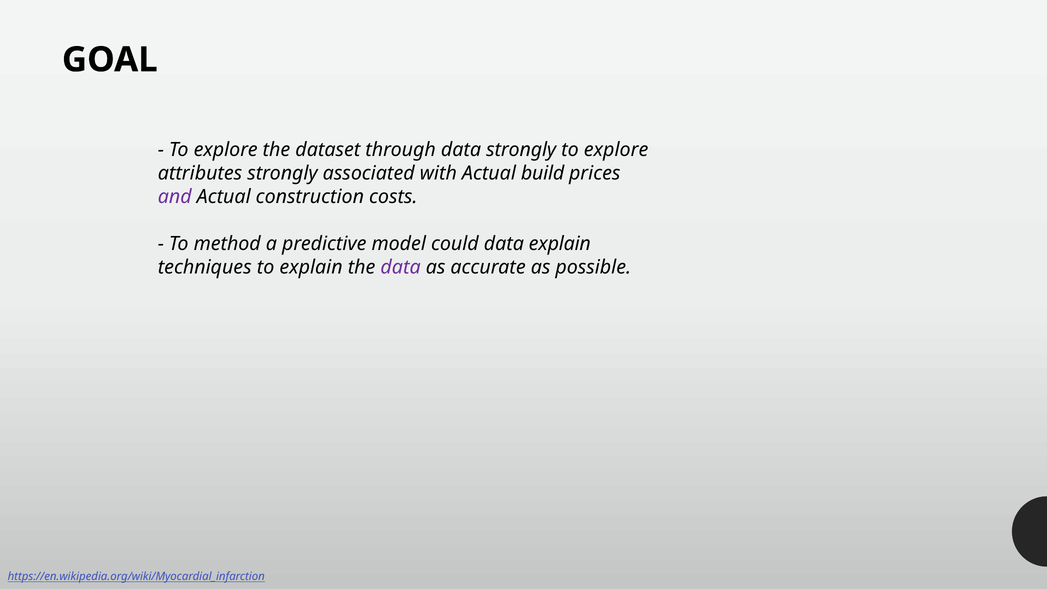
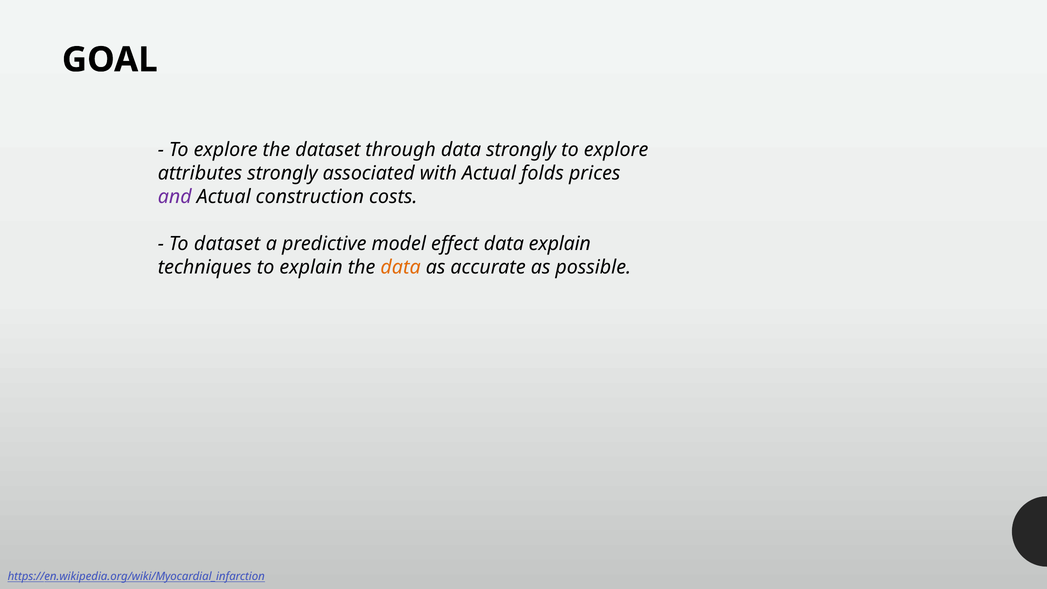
build: build -> folds (542, 173)
To method: method -> dataset (227, 244)
could: could -> effect (455, 244)
data colour: purple -> orange (401, 267)
